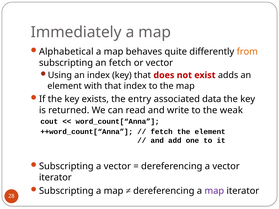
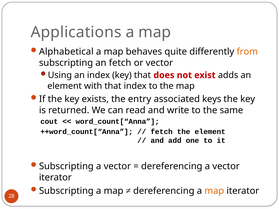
Immediately: Immediately -> Applications (76, 32)
data: data -> keys (212, 99)
weak: weak -> same (231, 110)
map colour: purple -> orange (214, 191)
